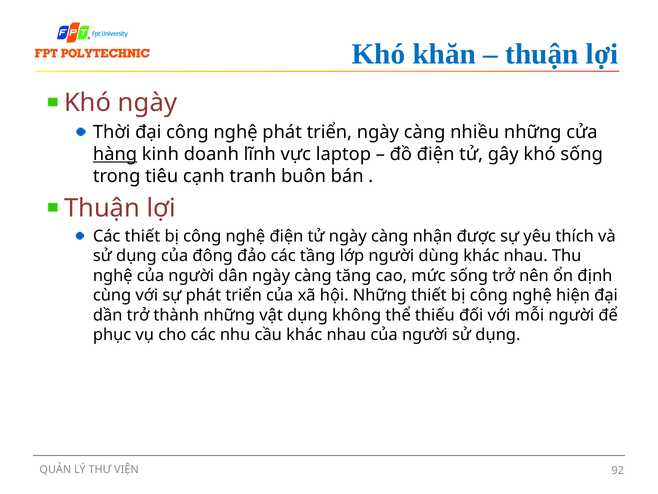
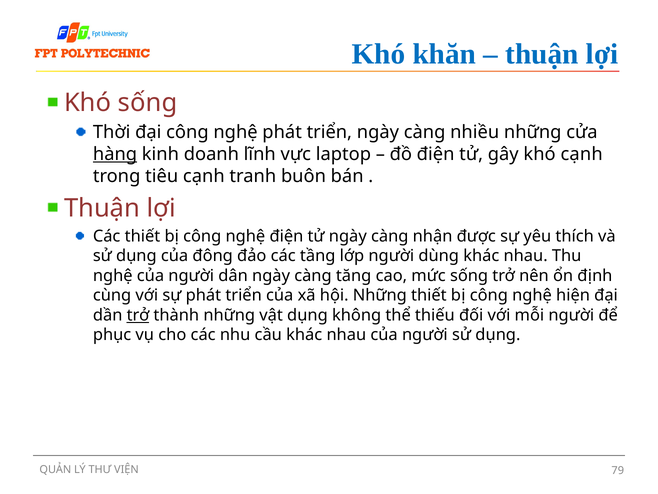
Khó ngày: ngày -> sống (148, 103)
khó sống: sống -> cạnh (582, 154)
trở underline: none -> present (138, 315)
92: 92 -> 79 (618, 470)
